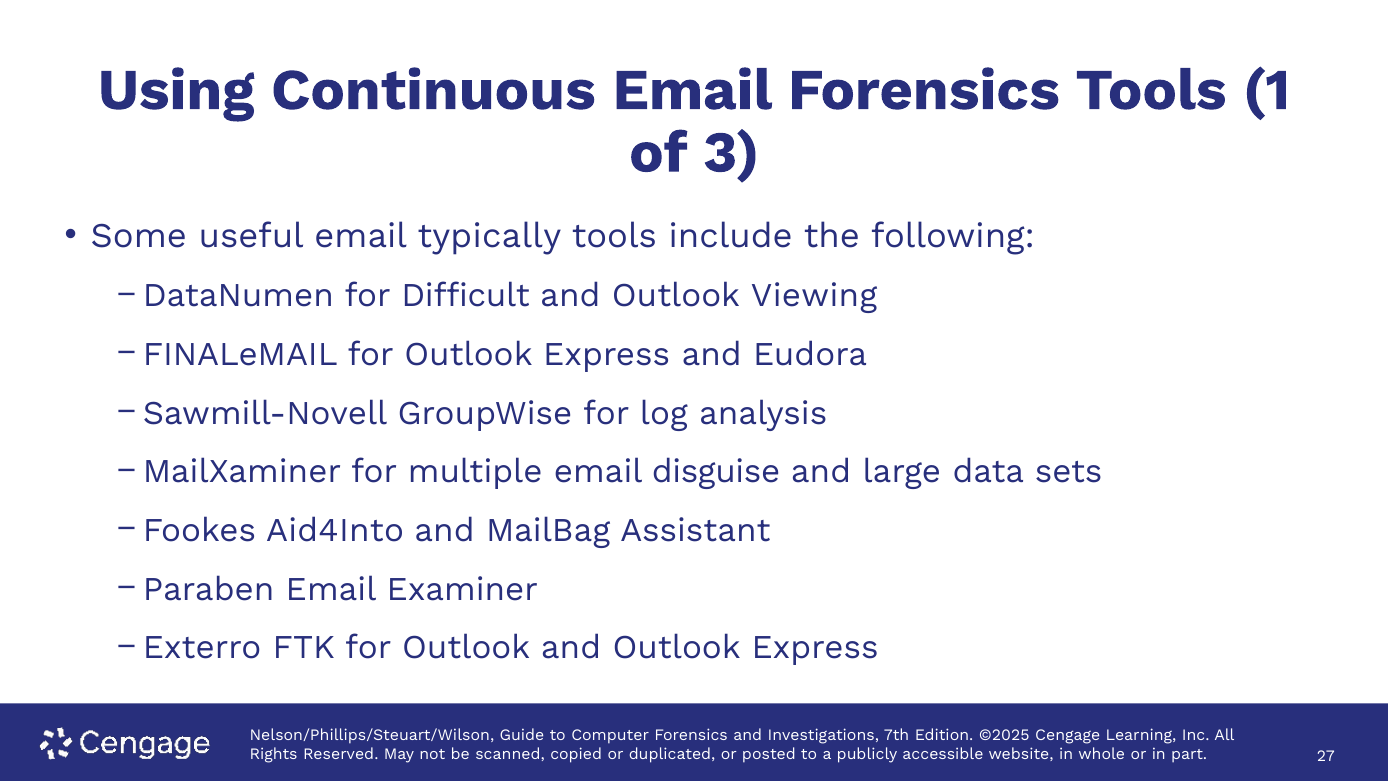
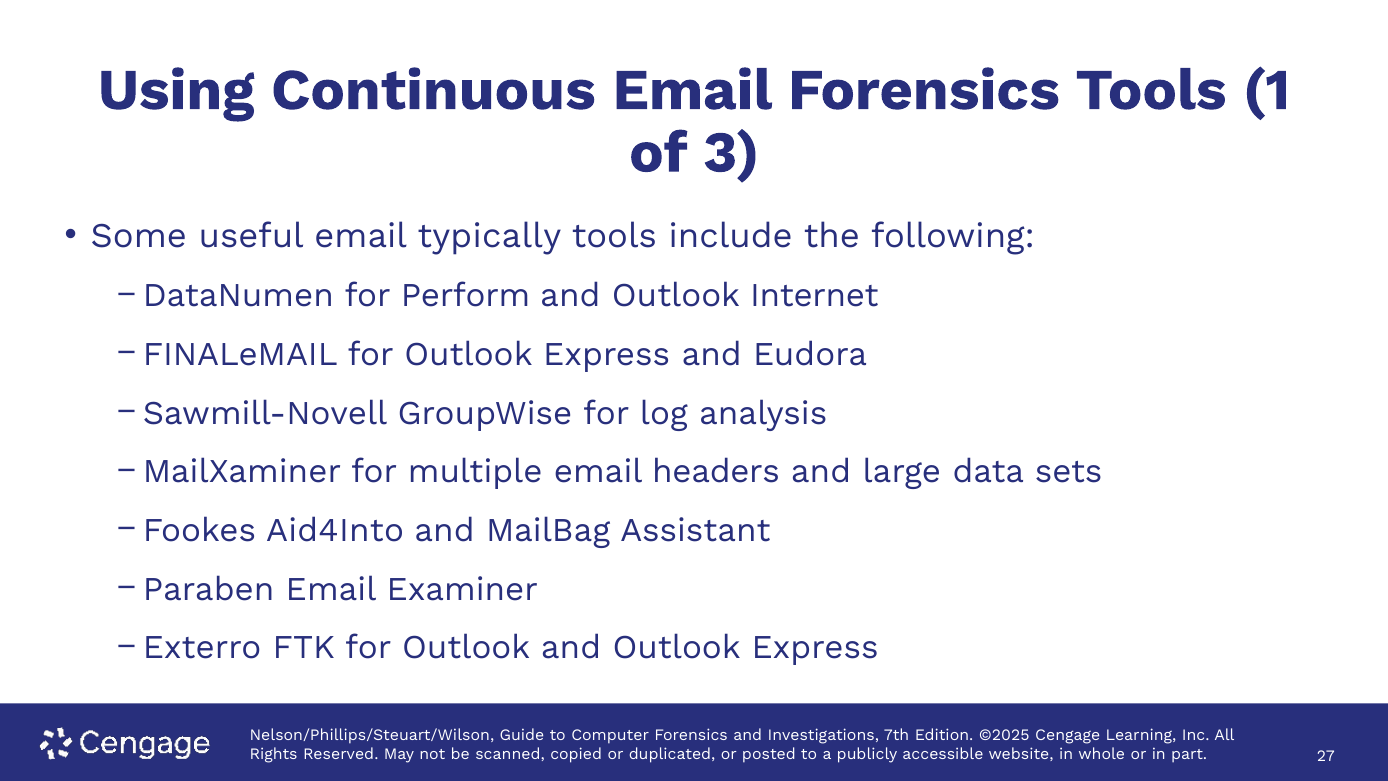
Difficult: Difficult -> Perform (466, 296)
Viewing: Viewing -> Internet (814, 296)
disguise: disguise -> headers (716, 472)
